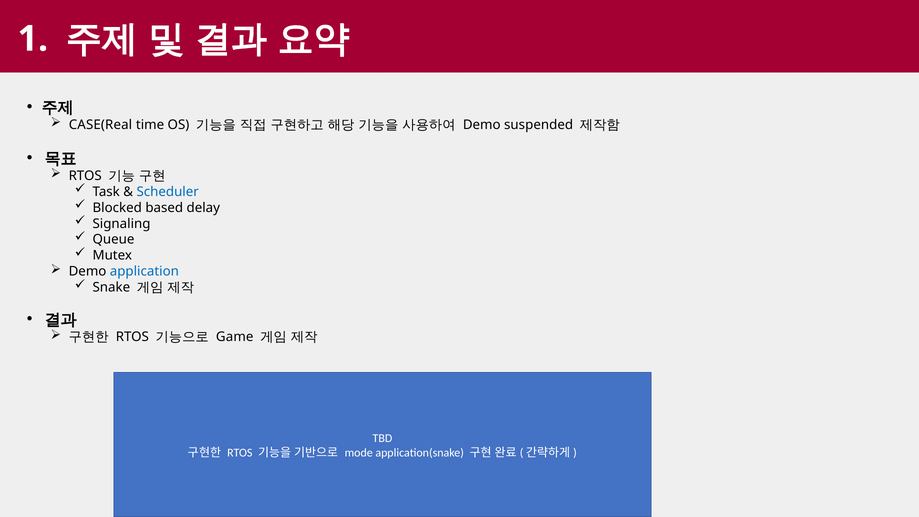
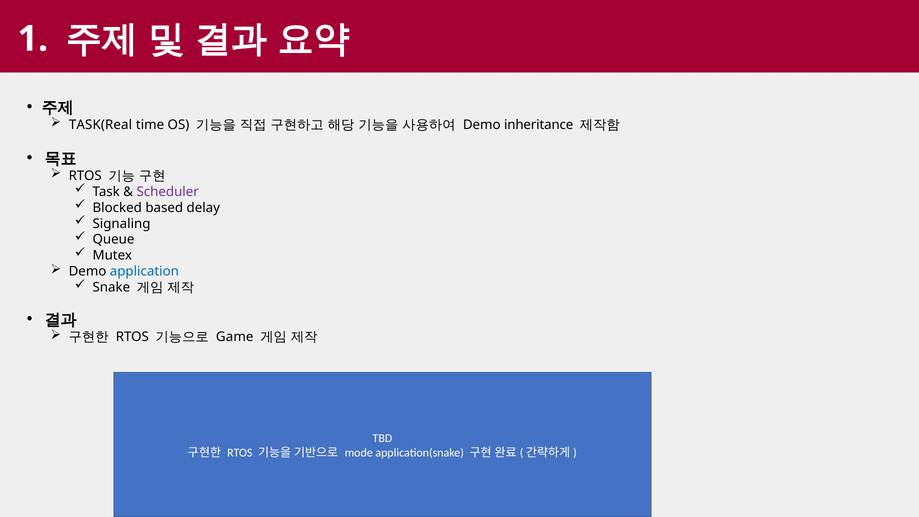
CASE(Real: CASE(Real -> TASK(Real (101, 125)
suspended: suspended -> inheritance (539, 125)
Scheduler colour: blue -> purple (168, 192)
